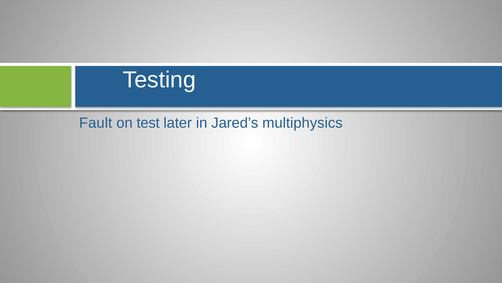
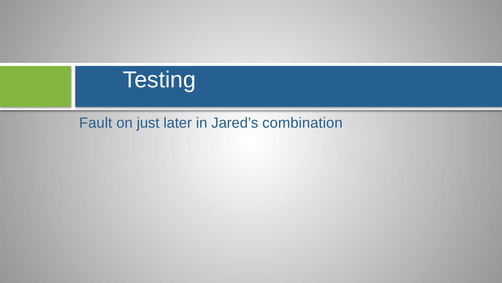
test: test -> just (148, 123)
multiphysics: multiphysics -> combination (302, 123)
